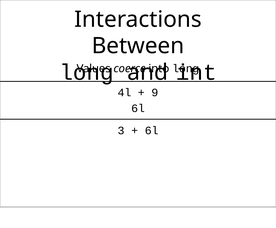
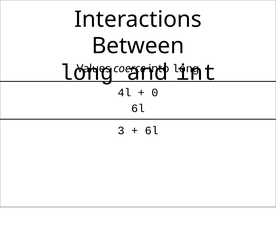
9: 9 -> 0 (155, 93)
